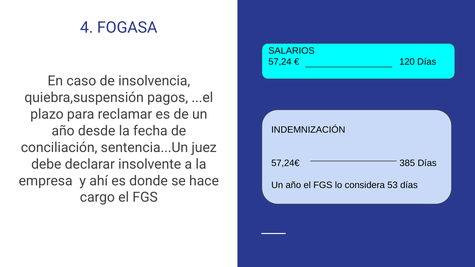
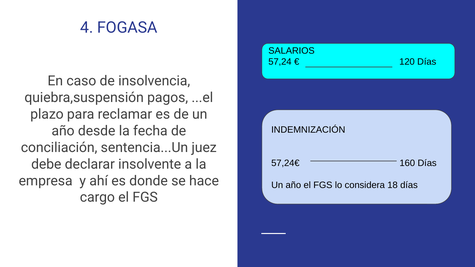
385: 385 -> 160 (407, 163)
53: 53 -> 18 (393, 185)
